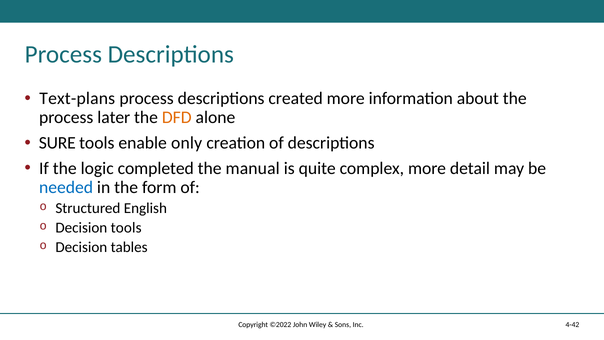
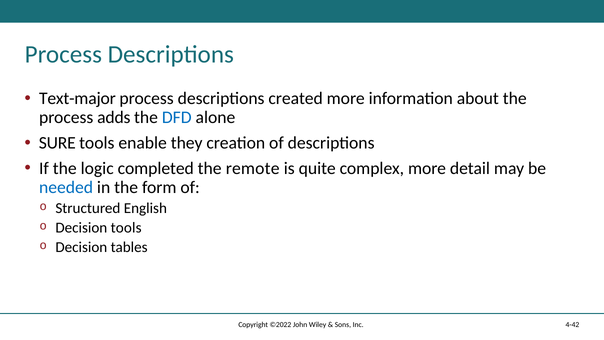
Text-plans: Text-plans -> Text-major (77, 98)
later: later -> adds (114, 117)
DFD colour: orange -> blue (177, 117)
only: only -> they (187, 143)
manual: manual -> remote (253, 168)
